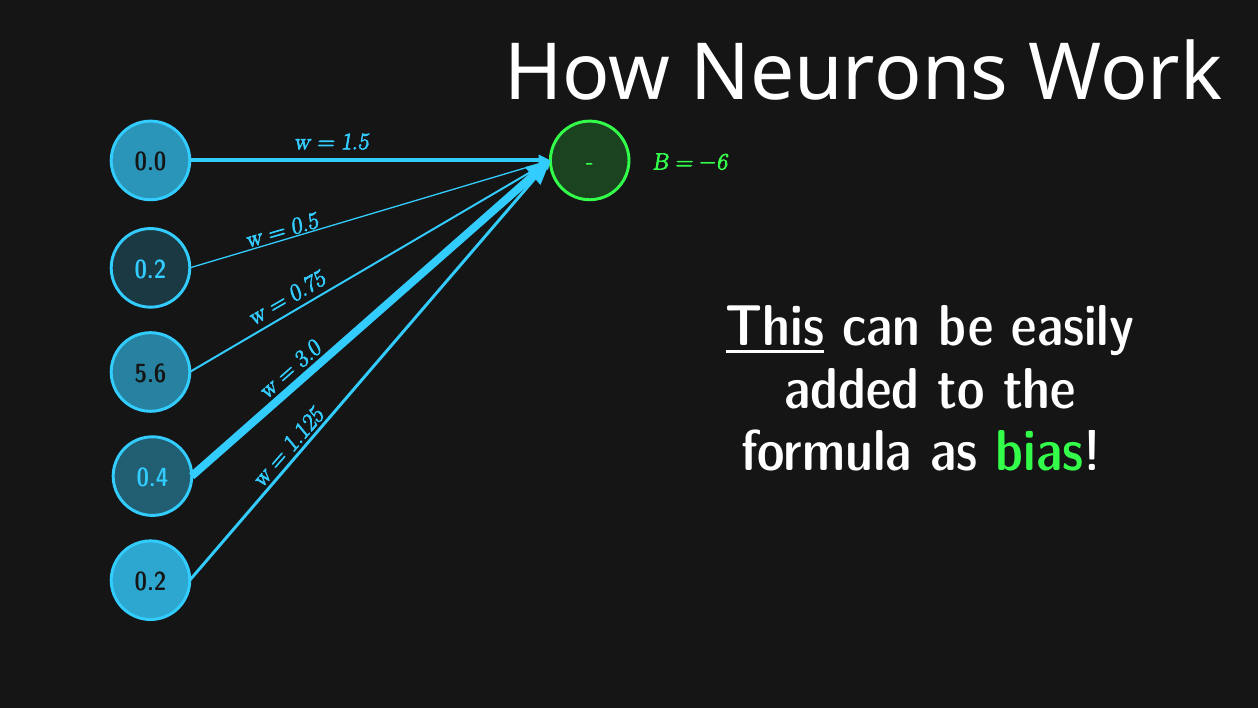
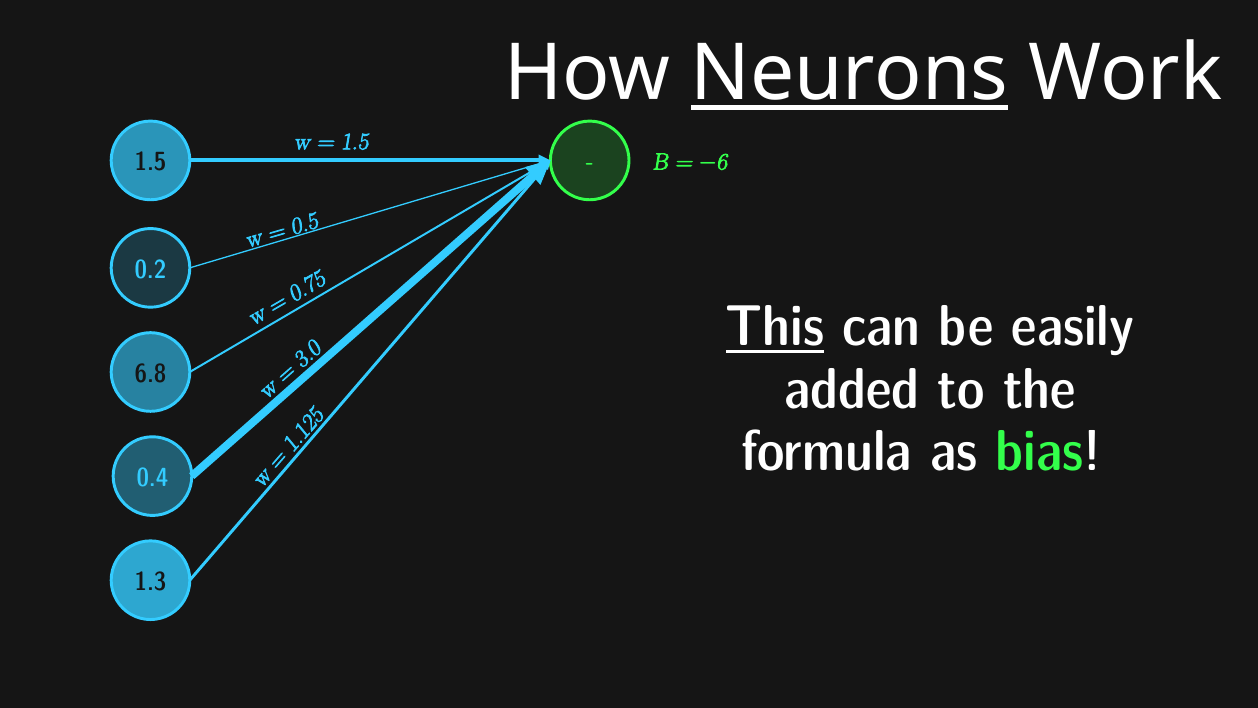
Neurons underline: none -> present (850, 73)
0.0: 0.0 -> 1.5 (150, 162)
5.6: 5.6 -> 6.8 (150, 374)
0.2: 0.2 -> 1.3 (150, 582)
